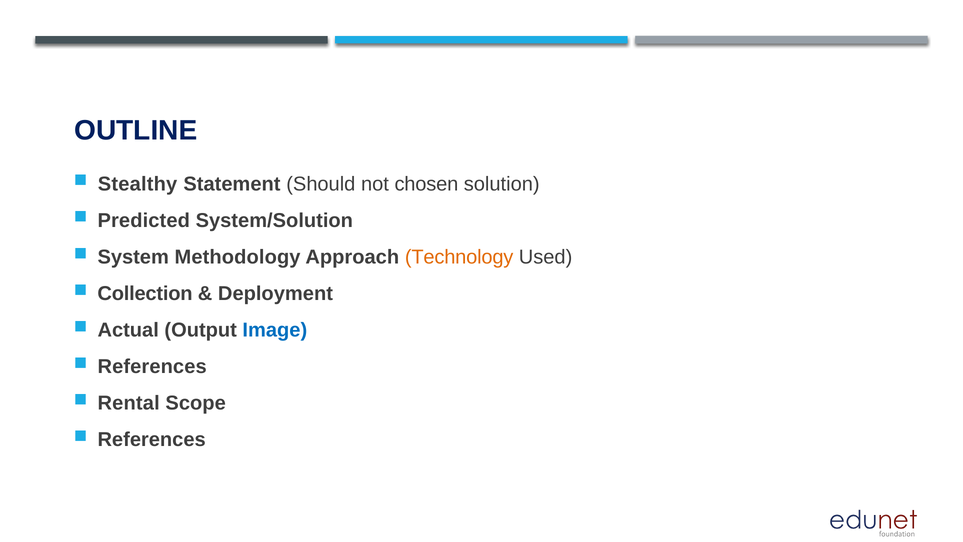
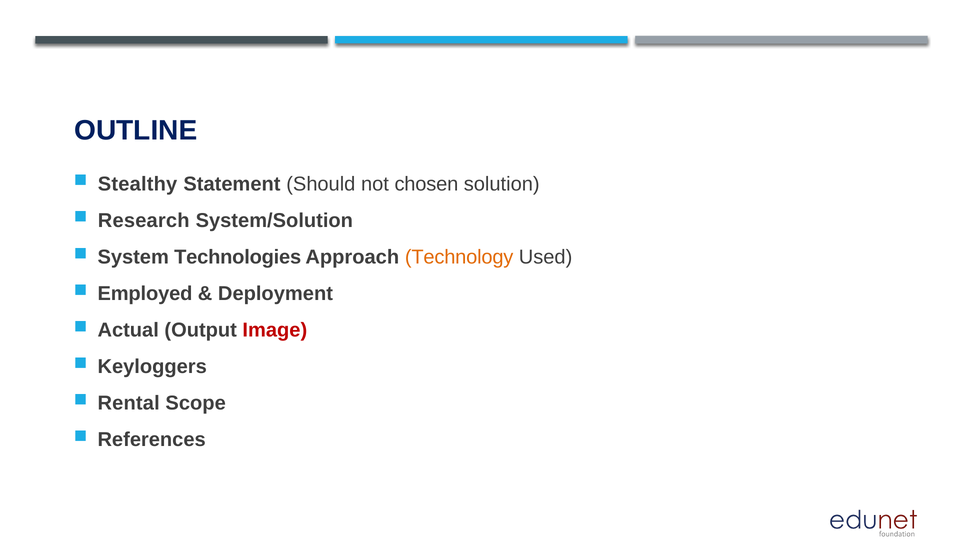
Predicted: Predicted -> Research (144, 220)
Methodology: Methodology -> Technologies (238, 257)
Collection: Collection -> Employed (145, 293)
Image colour: blue -> red (275, 330)
References: References -> Keyloggers (152, 366)
